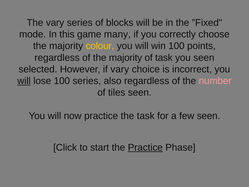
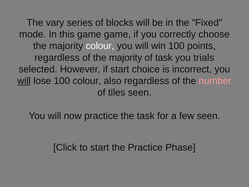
game many: many -> game (117, 34)
colour colour: yellow -> white (100, 46)
you seen: seen -> trials (204, 58)
if vary: vary -> start (120, 69)
100 series: series -> colour (87, 81)
Practice underline: present -> none (145, 147)
